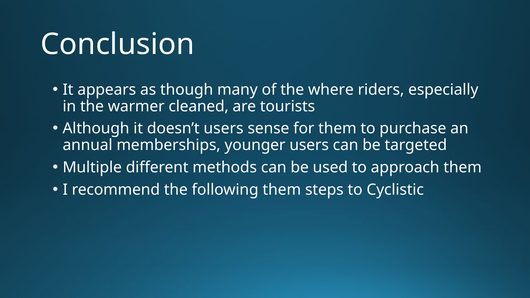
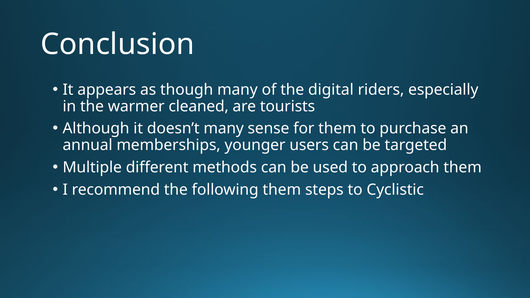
where: where -> digital (331, 90)
doesn’t users: users -> many (224, 129)
